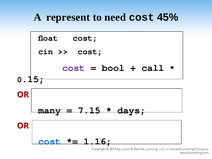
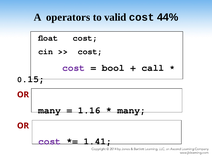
represent: represent -> operators (68, 17)
need: need -> valid (115, 17)
45%: 45% -> 44% (168, 17)
7.15: 7.15 -> 1.16 (89, 110)
days: days -> many (132, 110)
cost colour: blue -> purple (50, 141)
1.16: 1.16 -> 1.41 (98, 141)
